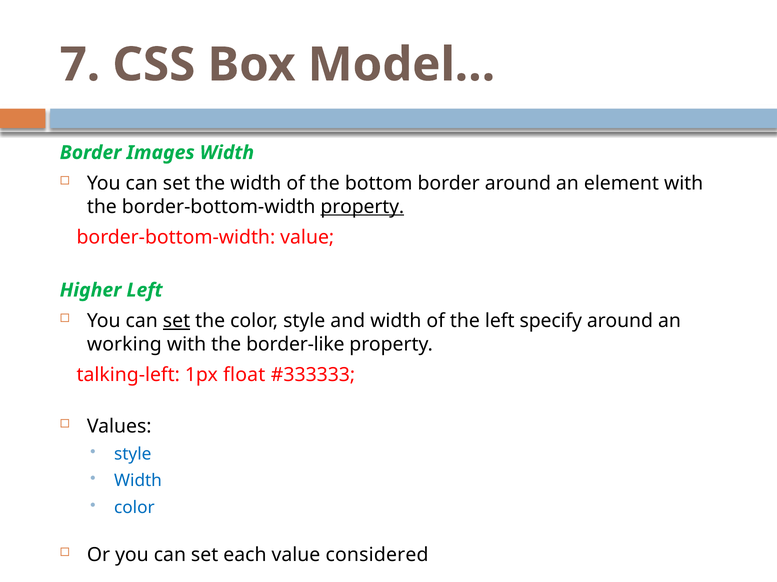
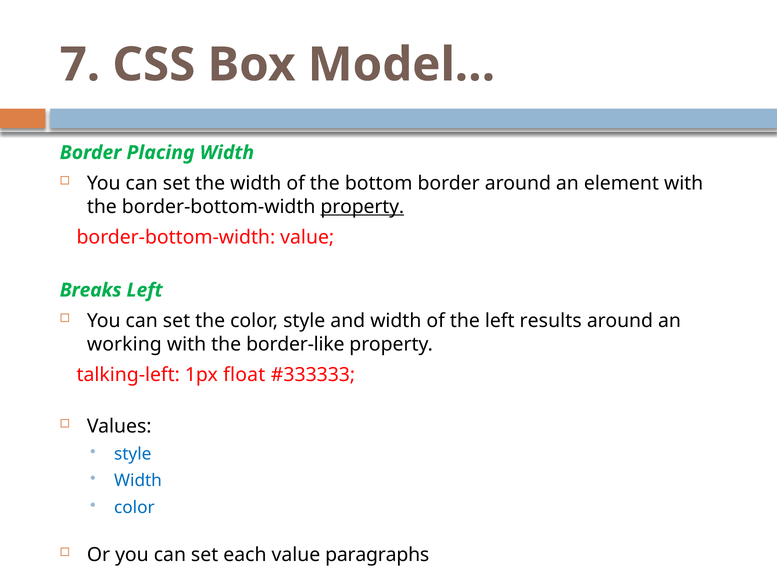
Images: Images -> Placing (161, 153)
Higher: Higher -> Breaks (91, 291)
set underline: present -> none (177, 321)
specify: specify -> results (551, 321)
considered: considered -> paragraphs (377, 556)
